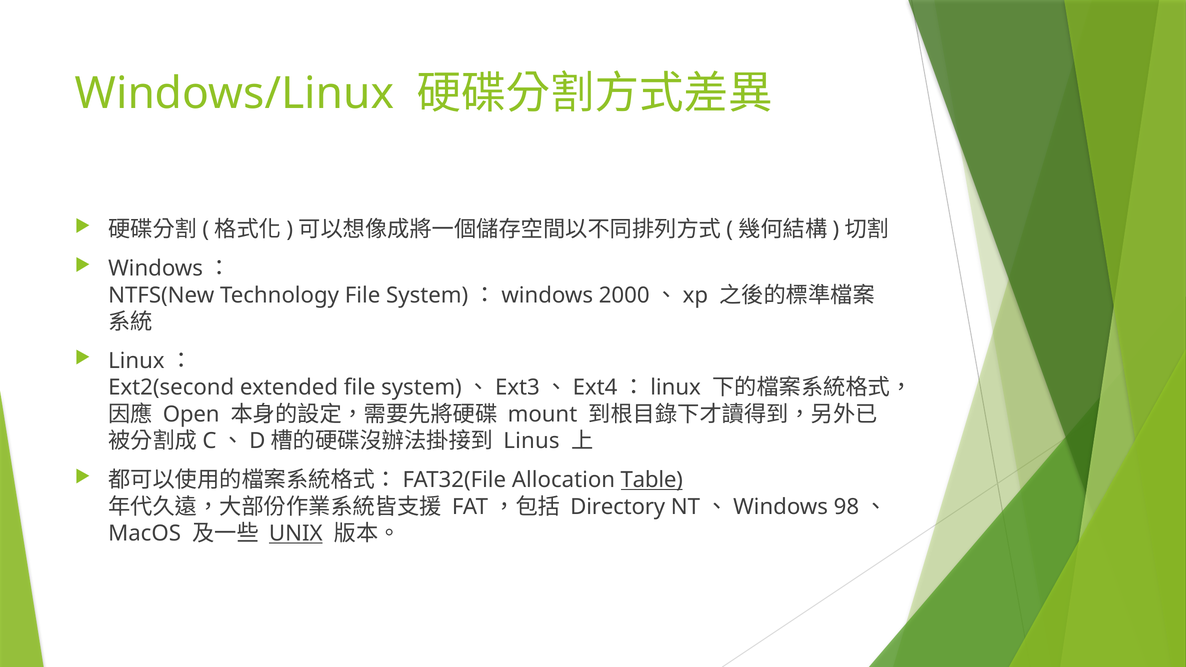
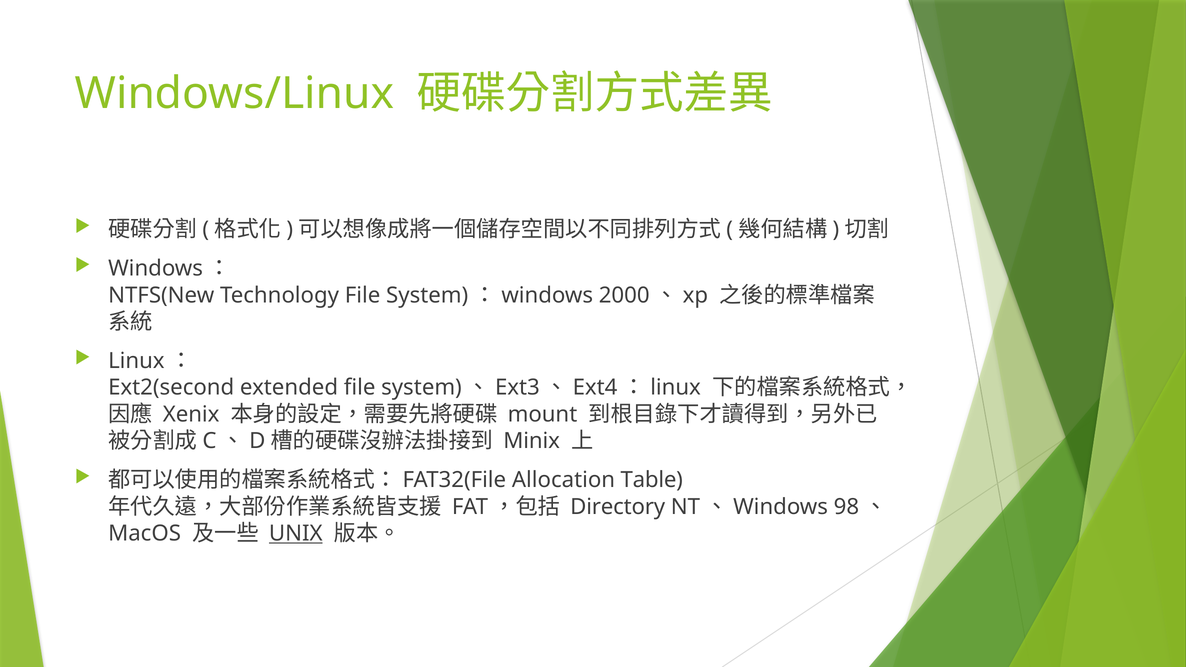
Open: Open -> Xenix (191, 414)
Linus: Linus -> Minix (532, 441)
Table underline: present -> none (652, 480)
